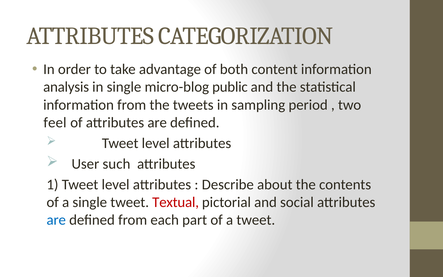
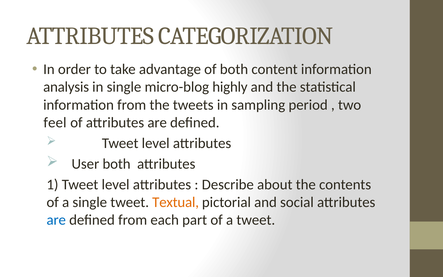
public: public -> highly (230, 87)
User such: such -> both (117, 164)
Textual colour: red -> orange (176, 202)
